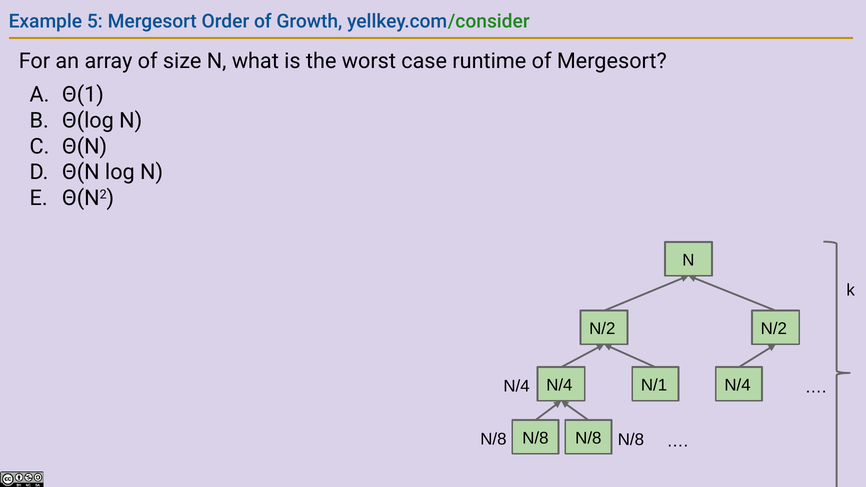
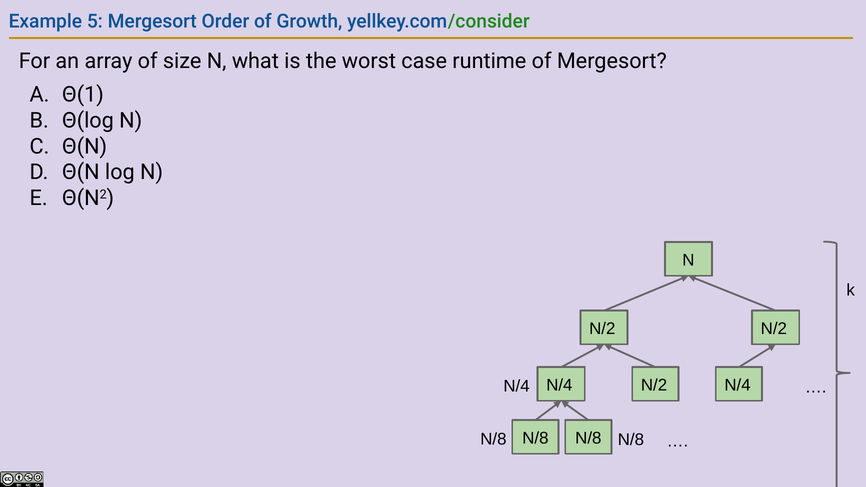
N/4 N/1: N/1 -> N/2 (654, 385)
